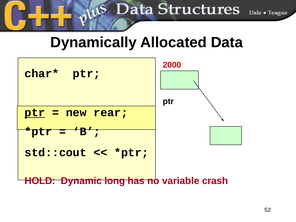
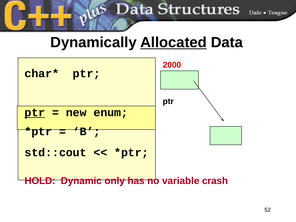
Allocated underline: none -> present (174, 42)
rear: rear -> enum (111, 113)
long: long -> only (115, 181)
